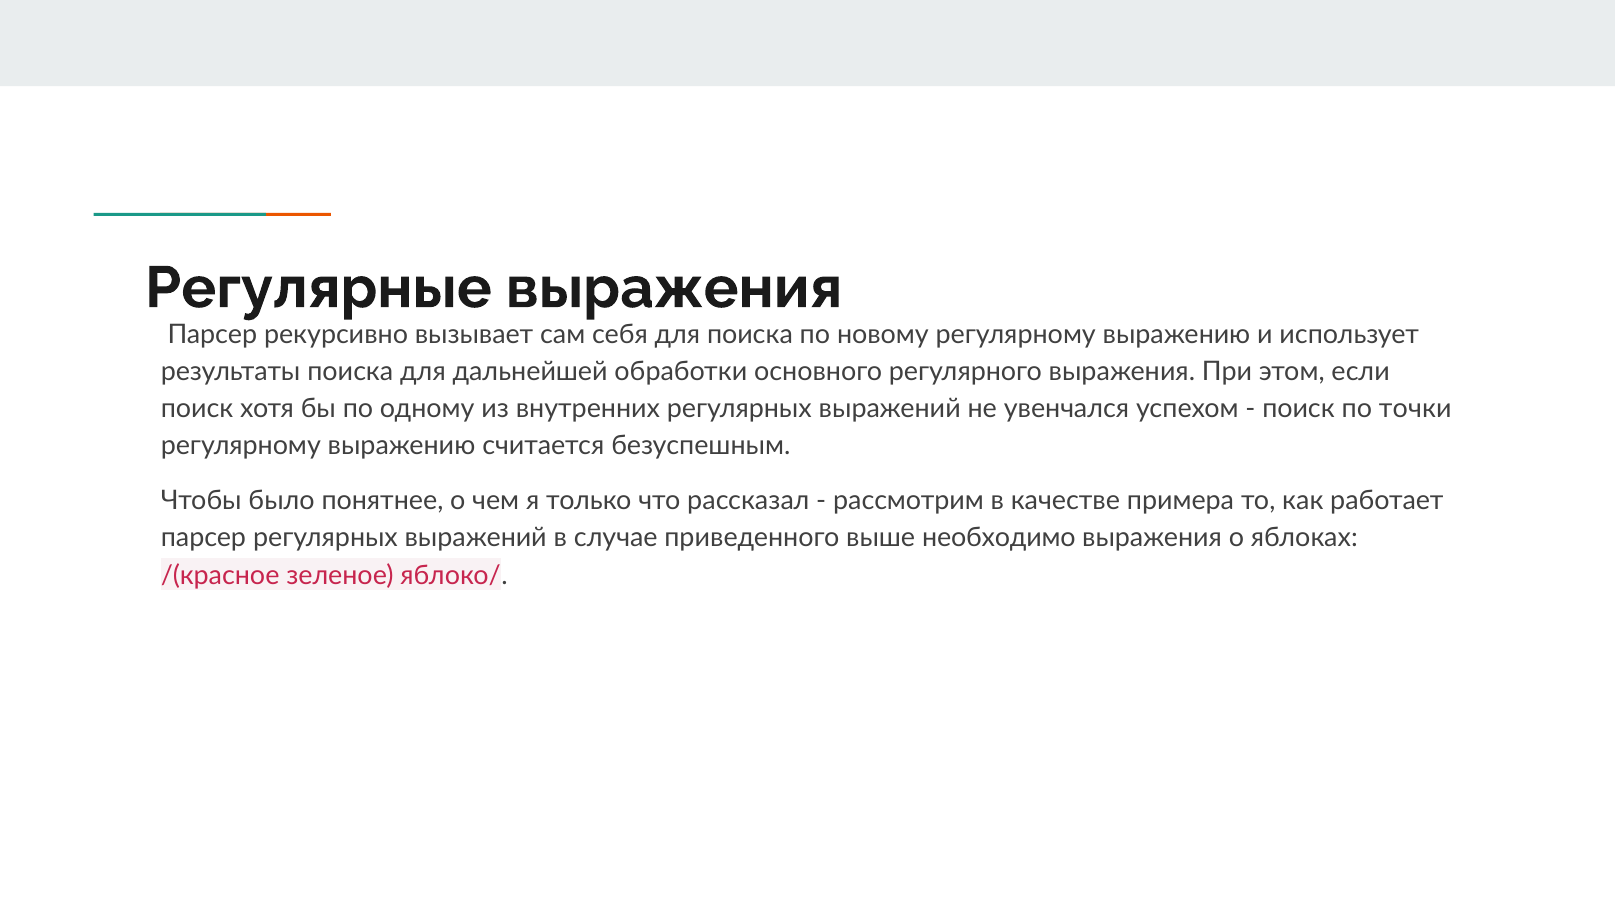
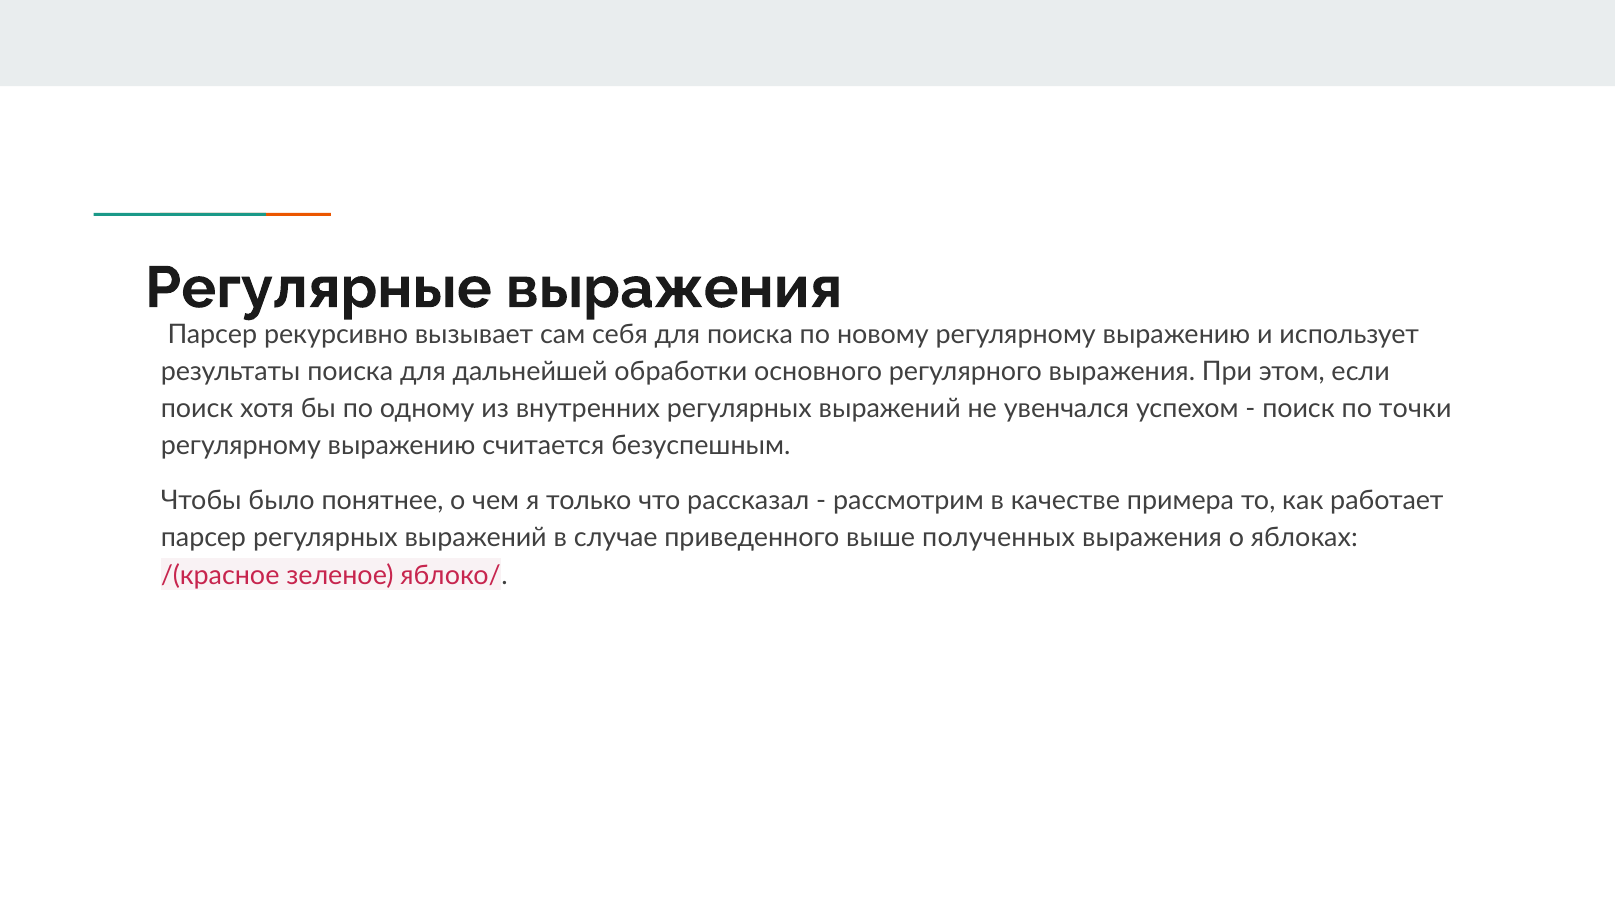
необходимо: необходимо -> полученных (999, 538)
